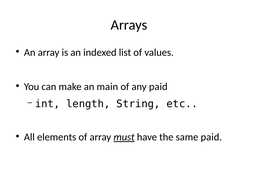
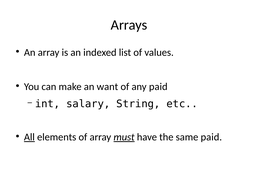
main: main -> want (107, 86)
length: length -> salary (88, 103)
All underline: none -> present (29, 137)
